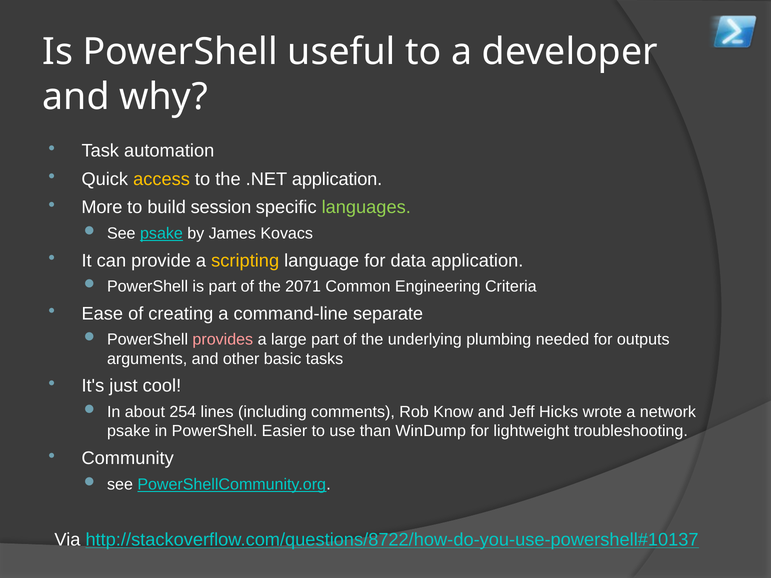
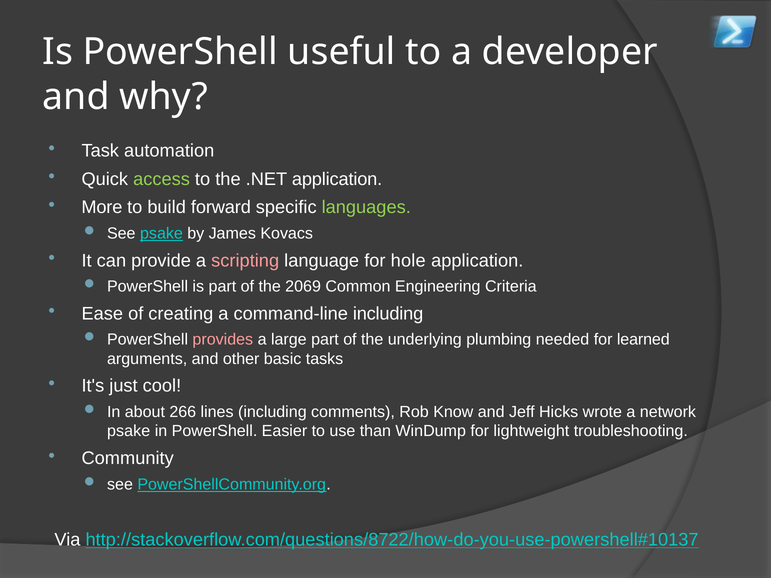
access colour: yellow -> light green (162, 179)
session: session -> forward (221, 208)
scripting colour: yellow -> pink (245, 261)
data: data -> hole (408, 261)
2071: 2071 -> 2069 (303, 287)
command-line separate: separate -> including (388, 314)
outputs: outputs -> learned (643, 340)
254: 254 -> 266 (183, 412)
